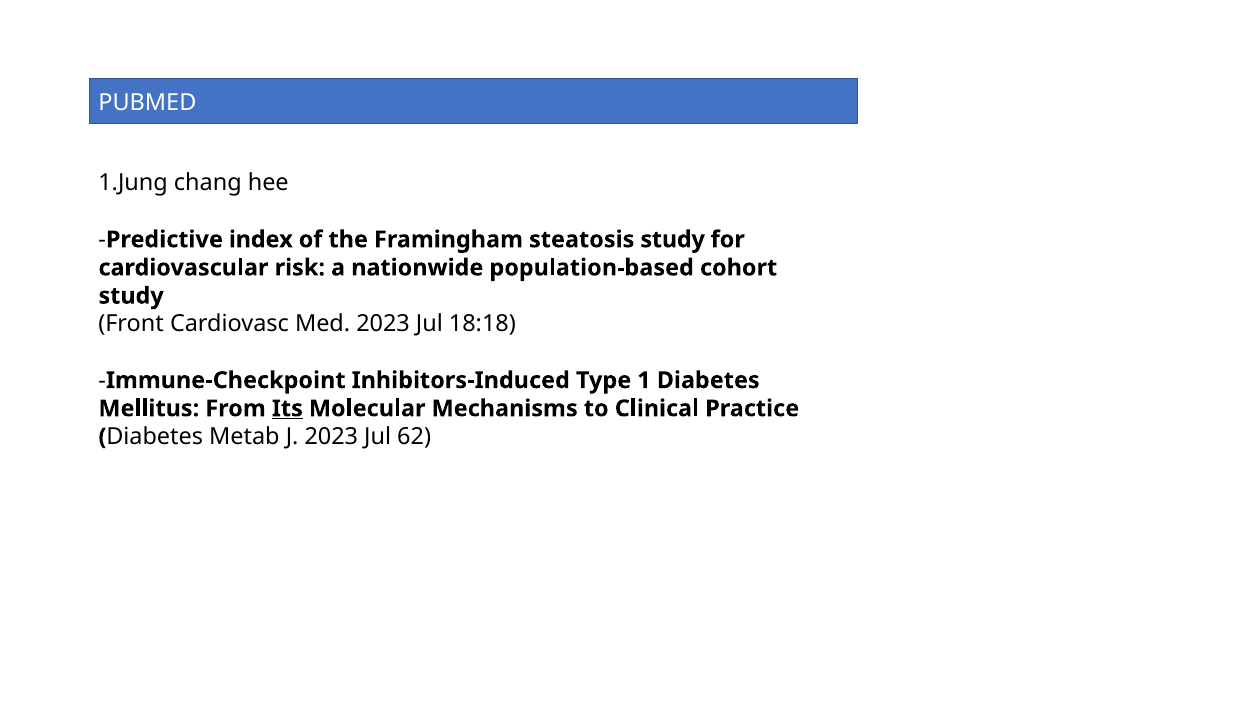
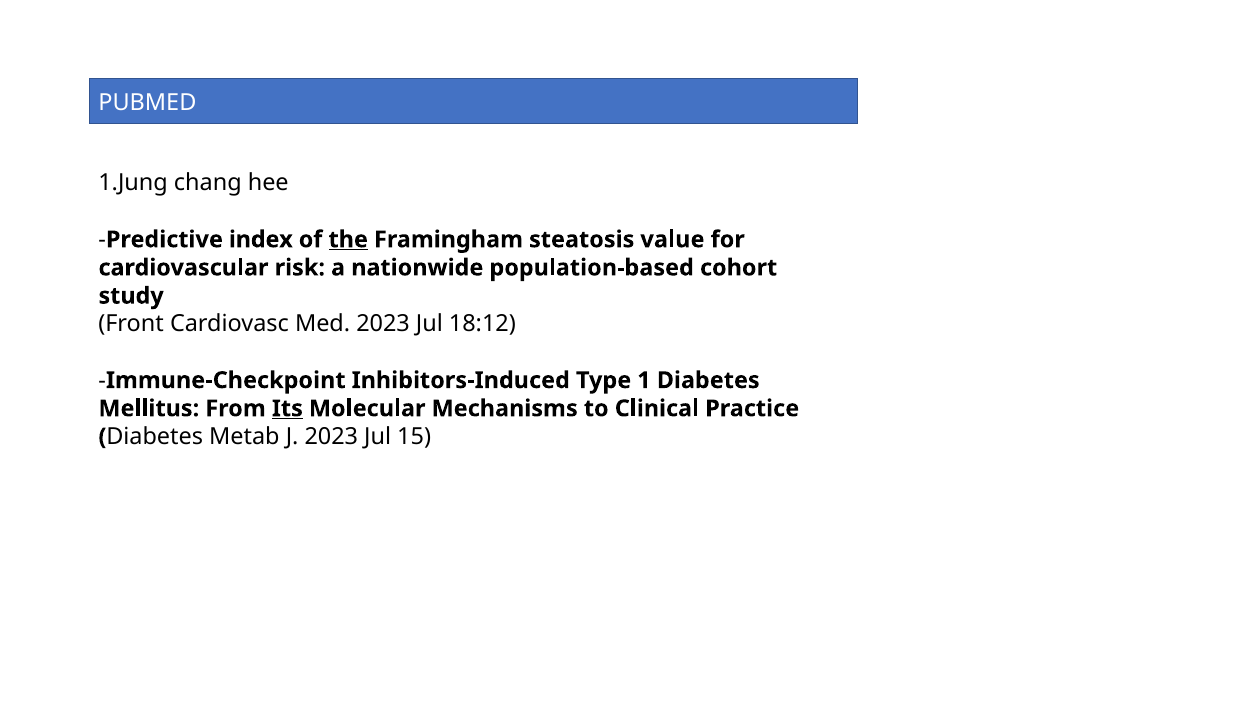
the underline: none -> present (348, 239)
steatosis study: study -> value (672, 239)
18:18: 18:18 -> 18:12 (482, 324)
62: 62 -> 15 (414, 436)
